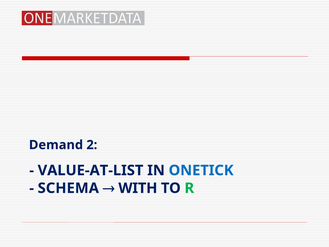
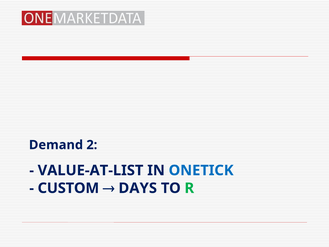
SCHEMA: SCHEMA -> CUSTOM (68, 188)
WITH: WITH -> DAYS (138, 188)
